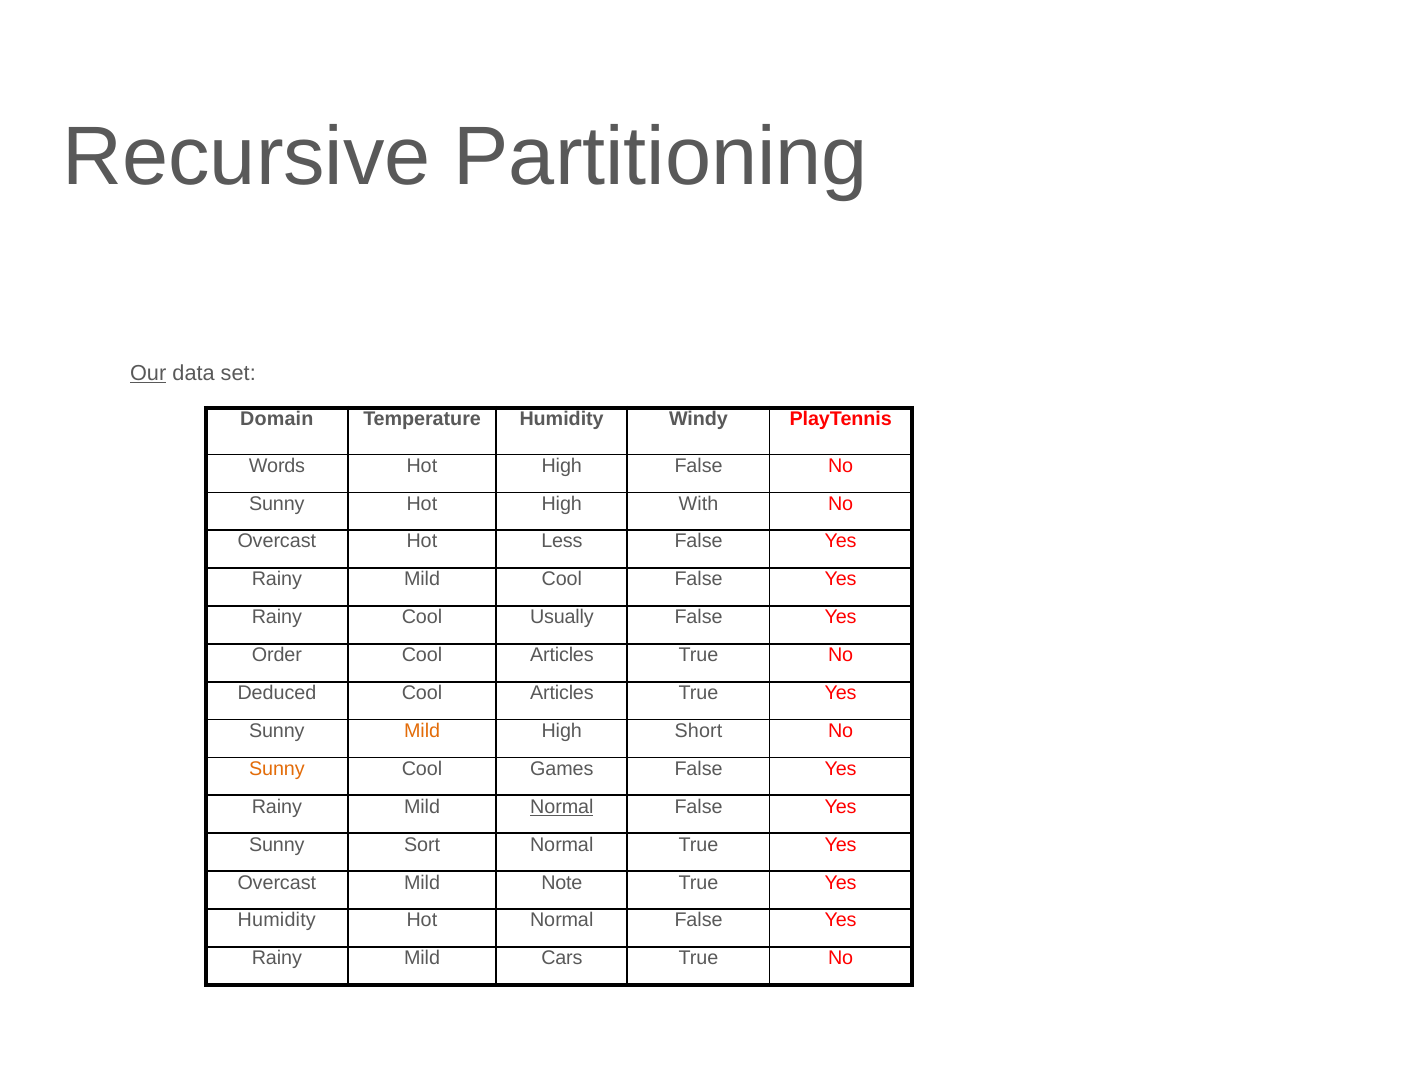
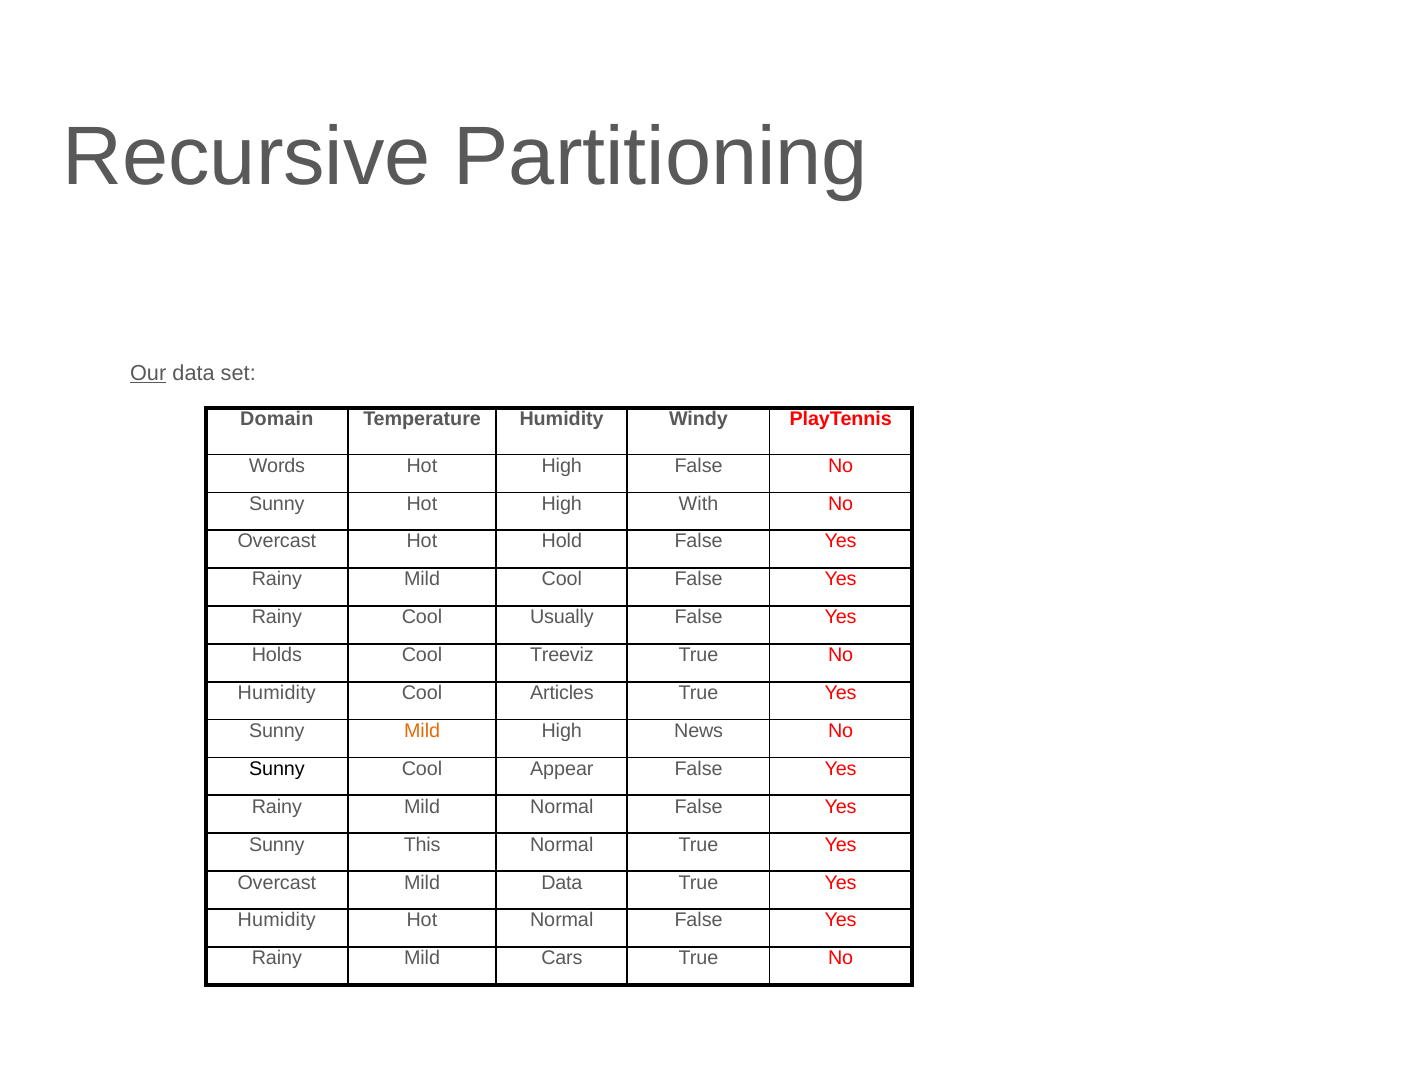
Less: Less -> Hold (562, 541)
Order: Order -> Holds (277, 655)
Articles: Articles -> Treeviz (562, 655)
Deduced: Deduced -> Humidity (277, 693)
Short: Short -> News (699, 731)
Sunny colour: orange -> black (277, 769)
Games: Games -> Appear (562, 769)
Normal underline: present -> none (562, 806)
Sort: Sort -> This (422, 844)
Mild Note: Note -> Data (562, 882)
